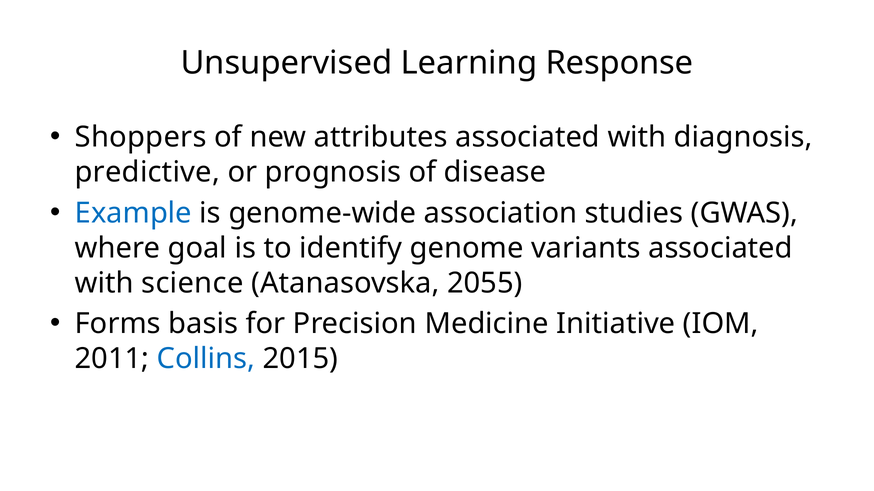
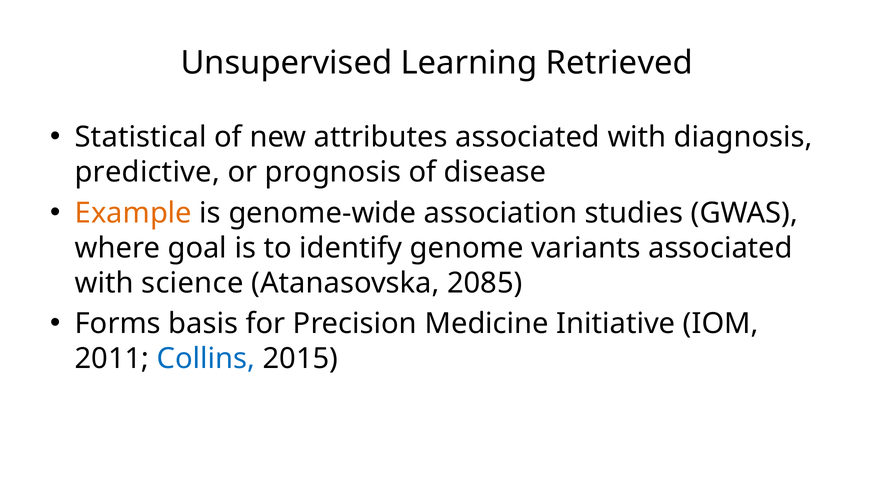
Response: Response -> Retrieved (619, 63)
Shoppers: Shoppers -> Statistical (141, 138)
Example colour: blue -> orange (133, 213)
2055: 2055 -> 2085 (485, 283)
